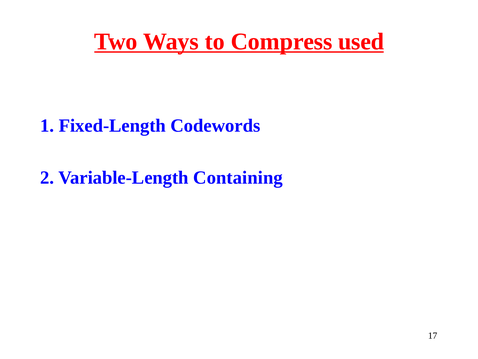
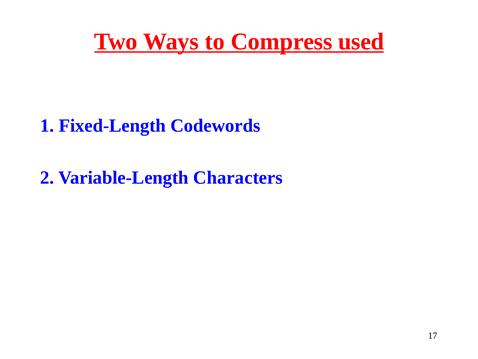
Containing: Containing -> Characters (238, 177)
